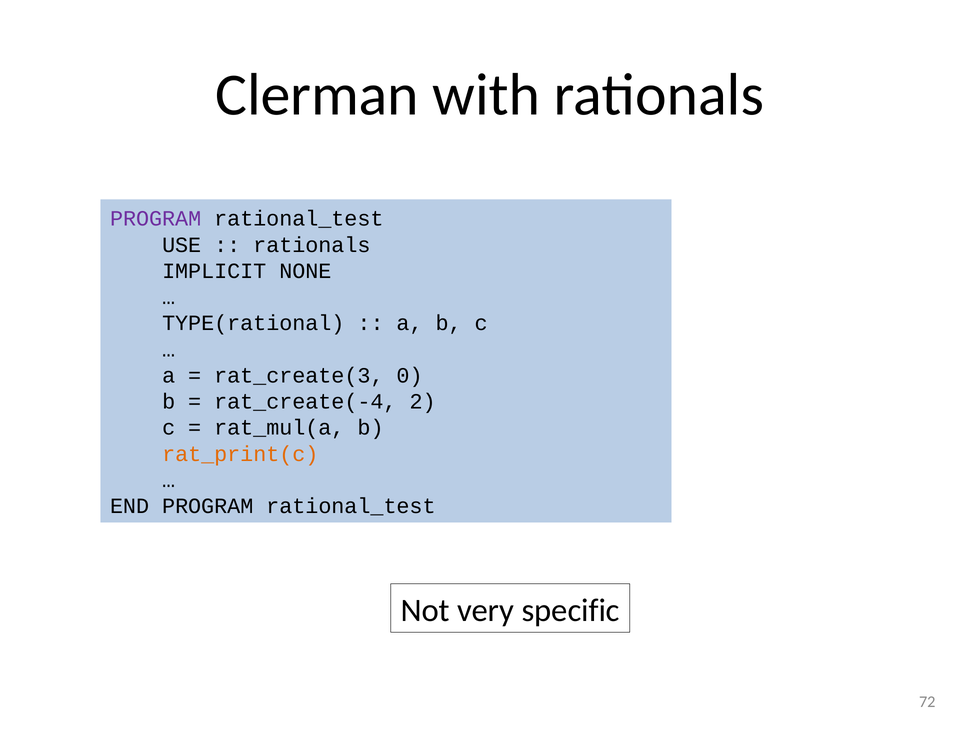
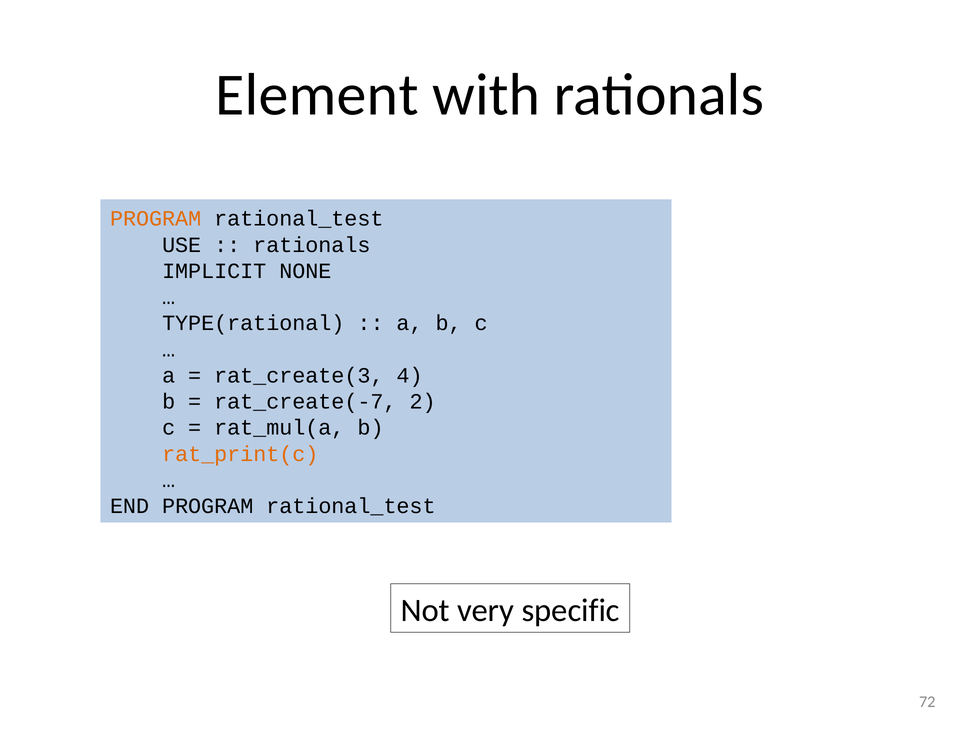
Clerman: Clerman -> Element (317, 95)
PROGRAM colour: purple -> orange (156, 219)
0: 0 -> 4 (410, 375)
rat_create(-4: rat_create(-4 -> rat_create(-7 (305, 402)
